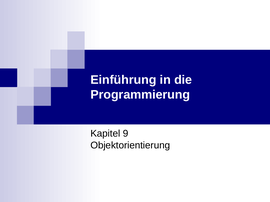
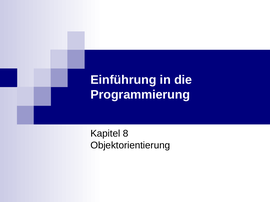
9: 9 -> 8 (126, 134)
